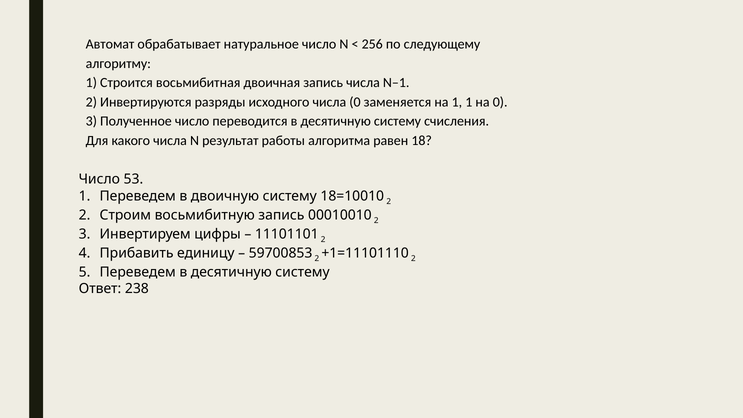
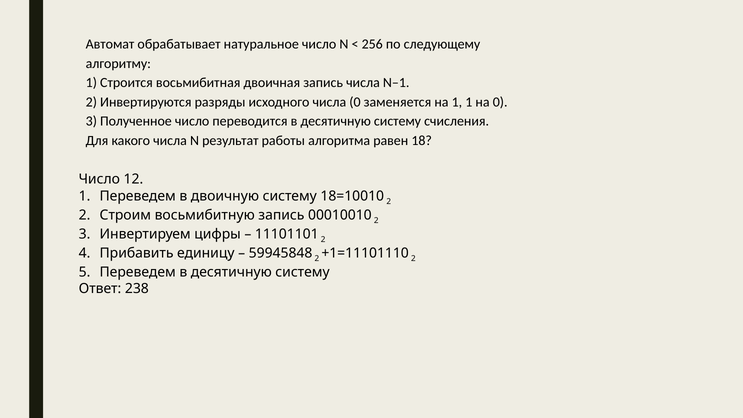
53: 53 -> 12 (133, 179)
59700853: 59700853 -> 59945848 (281, 253)
